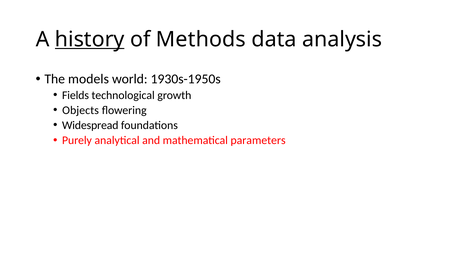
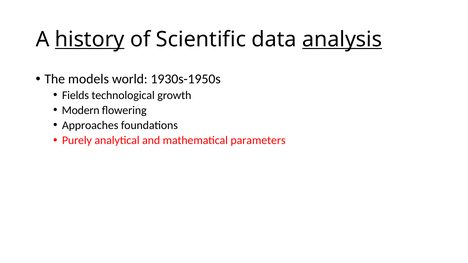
Methods: Methods -> Scientific (201, 39)
analysis underline: none -> present (342, 39)
Objects: Objects -> Modern (81, 110)
Widespread: Widespread -> Approaches (90, 125)
